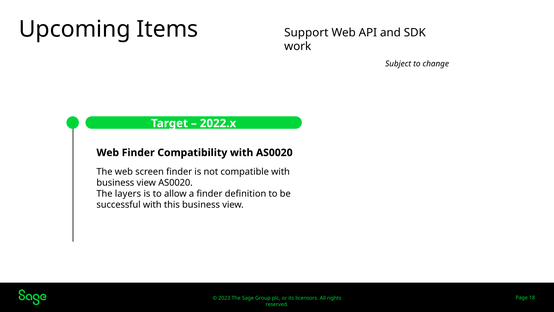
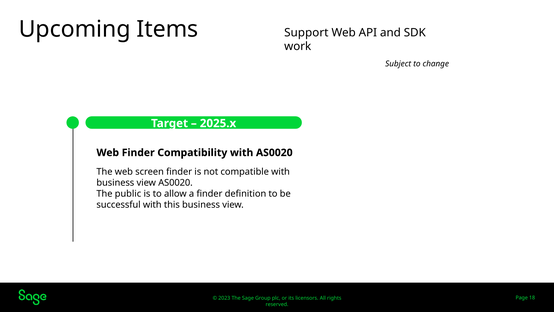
2022.x: 2022.x -> 2025.x (218, 123)
layers: layers -> public (128, 194)
